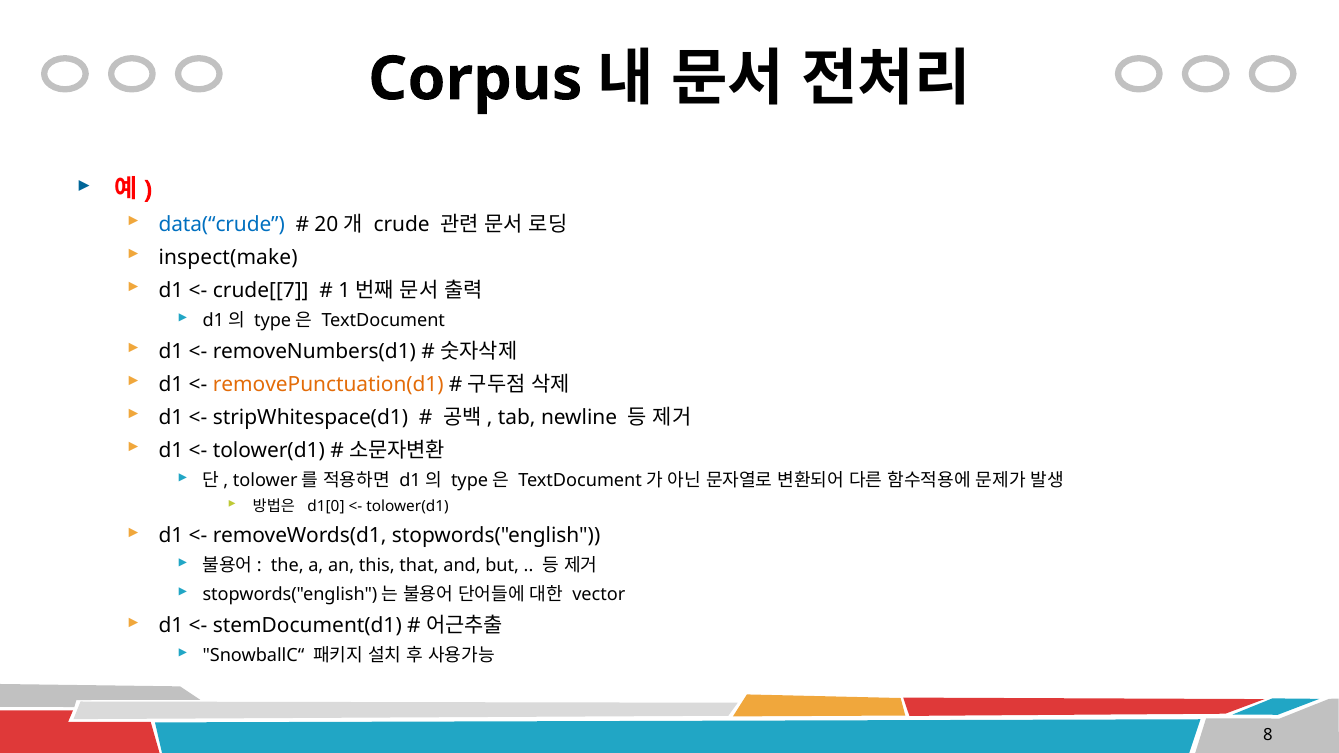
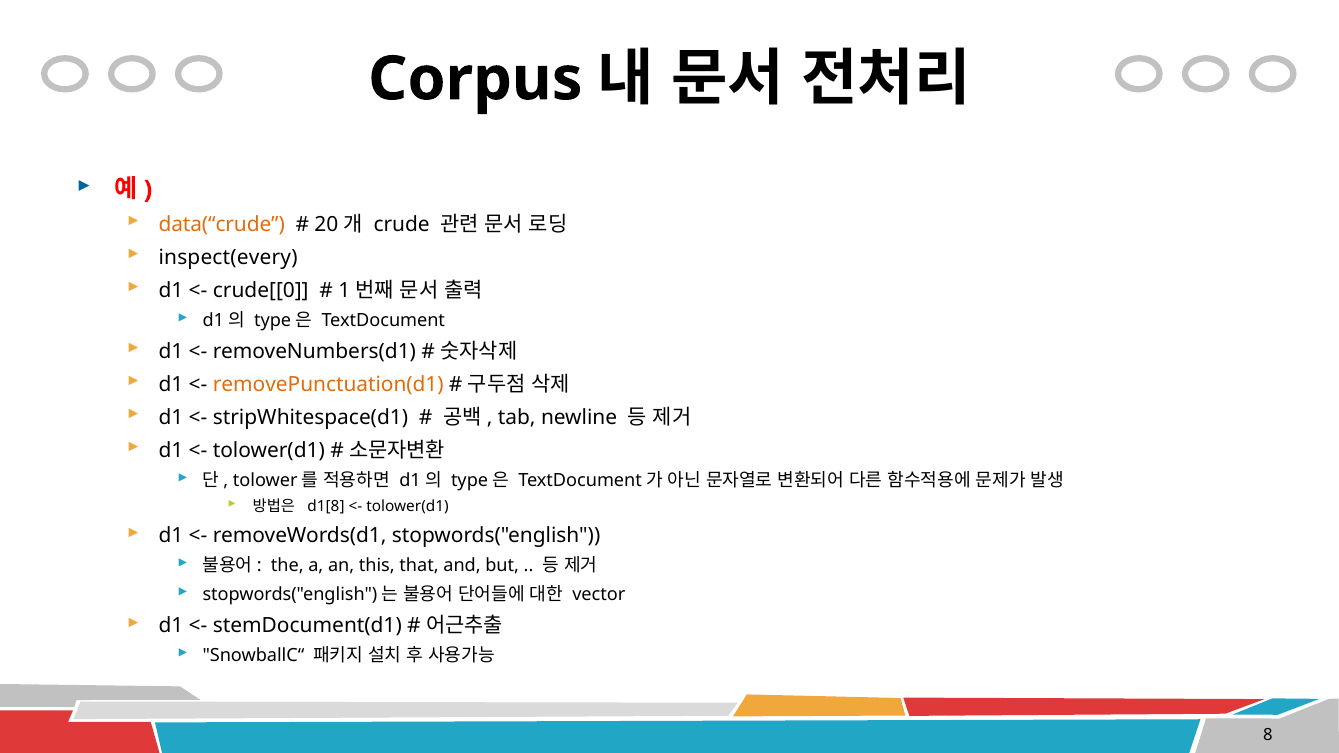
data(“crude colour: blue -> orange (222, 225)
inspect(make: inspect(make -> inspect(every (228, 258)
crude[[7: crude[[7 -> crude[[0 (261, 291)
d1[0: d1[0 -> d1[8 (326, 506)
